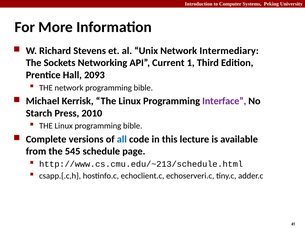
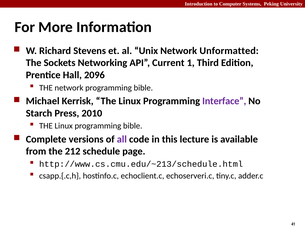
Intermediary: Intermediary -> Unformatted (229, 51)
2093: 2093 -> 2096 (94, 75)
all colour: blue -> purple (122, 140)
545: 545 -> 212 (73, 152)
